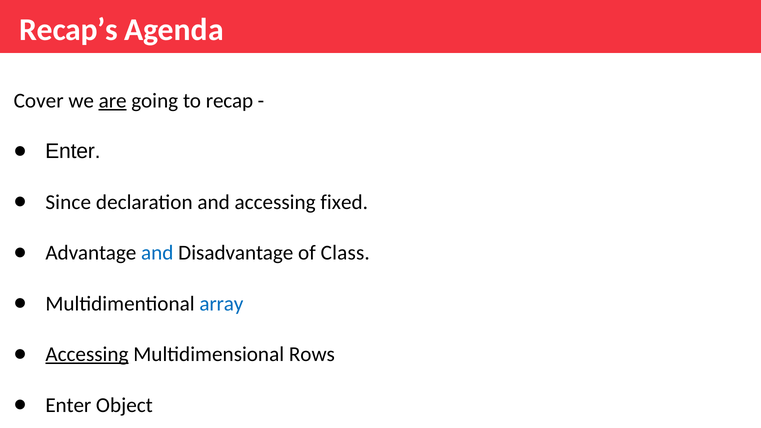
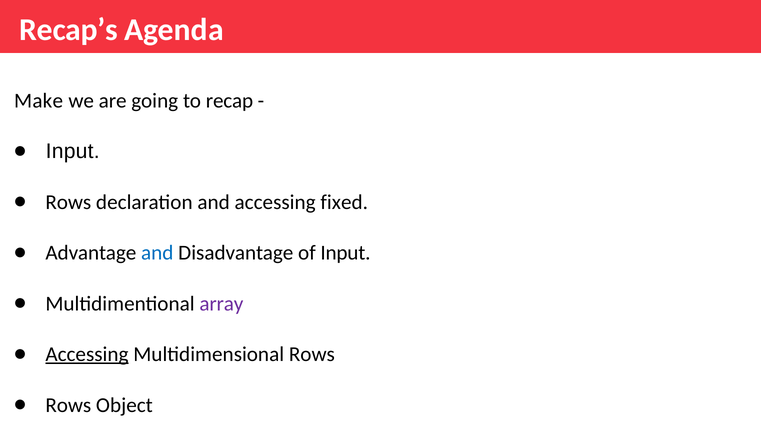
Cover: Cover -> Make (39, 101)
are underline: present -> none (113, 101)
Enter: Enter -> Input (73, 151)
Since: Since -> Rows (68, 202)
of Class: Class -> Input (345, 253)
array colour: blue -> purple (221, 304)
Enter: Enter -> Rows (68, 405)
